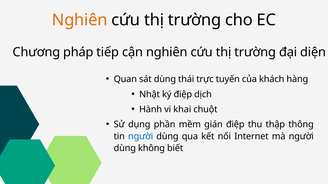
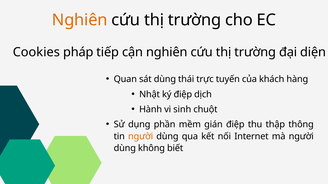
Chương: Chương -> Cookies (36, 52)
khai: khai -> sinh (182, 110)
người colour: blue -> orange (141, 137)
